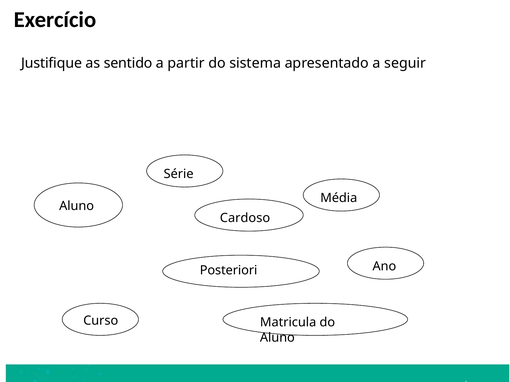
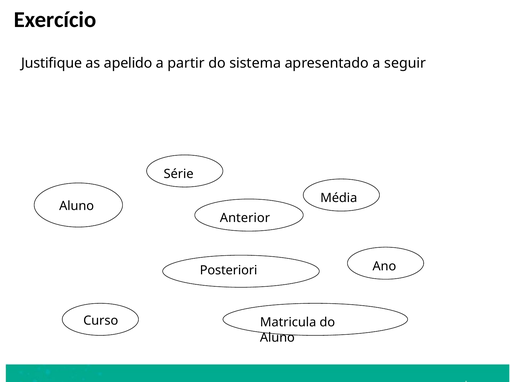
sentido: sentido -> apelido (128, 63)
Cardoso: Cardoso -> Anterior (245, 218)
